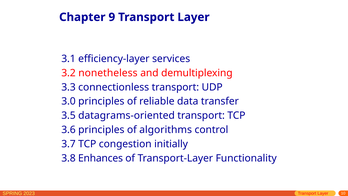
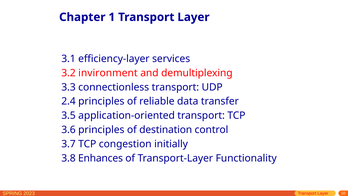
9: 9 -> 1 (112, 17)
nonetheless: nonetheless -> invironment (108, 73)
3.0: 3.0 -> 2.4 (68, 101)
datagrams-oriented: datagrams-oriented -> application-oriented (127, 115)
algorithms: algorithms -> destination (166, 130)
